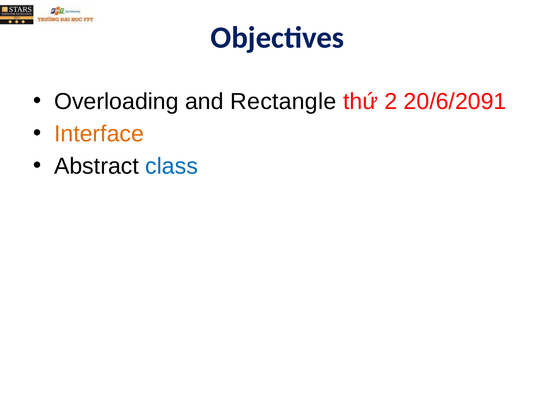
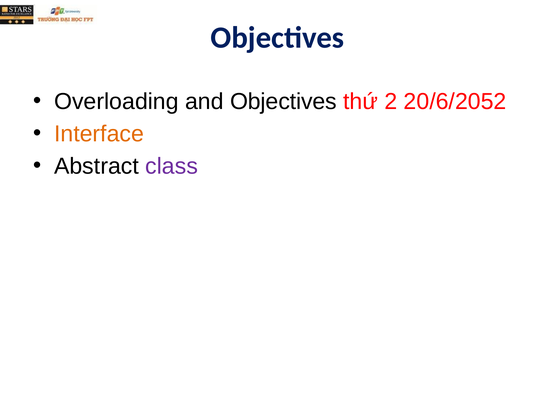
and Rectangle: Rectangle -> Objectives (283, 102)
20/6/2091: 20/6/2091 -> 20/6/2052 (455, 102)
class colour: blue -> purple (172, 166)
